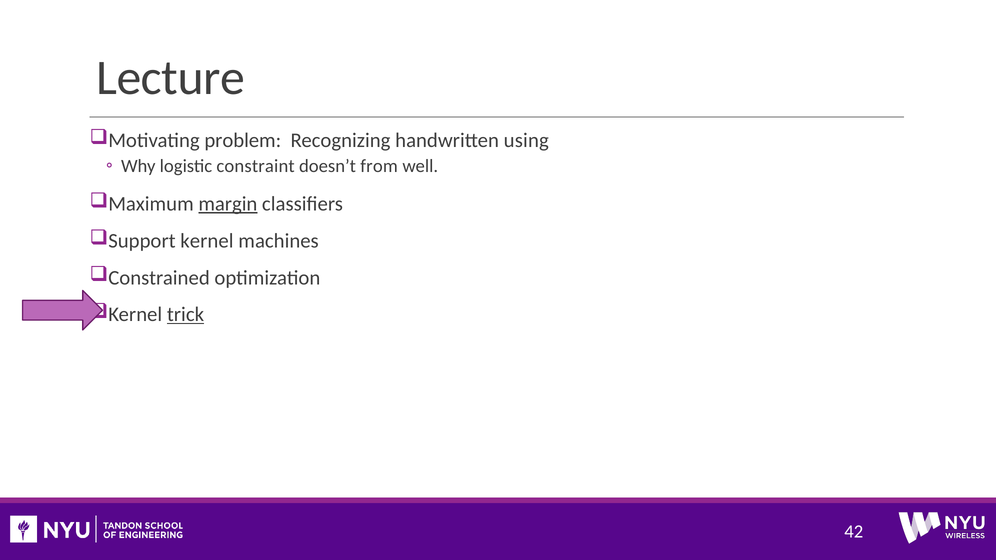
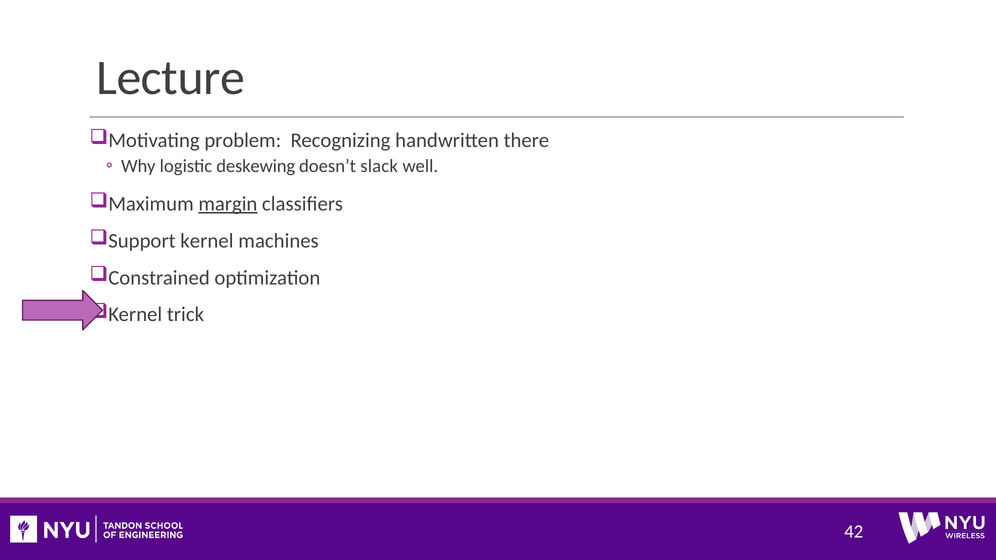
using: using -> there (526, 141)
constraint: constraint -> deskewing (256, 166)
from: from -> slack (379, 166)
trick underline: present -> none (186, 315)
